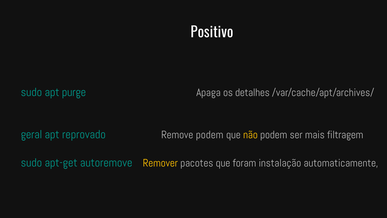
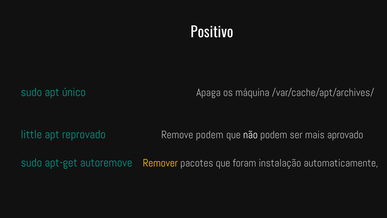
purge: purge -> único (74, 92)
detalhes: detalhes -> máquina (252, 93)
geral: geral -> little (31, 134)
não colour: yellow -> white (250, 135)
filtragem: filtragem -> aprovado (345, 135)
